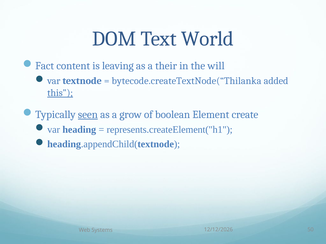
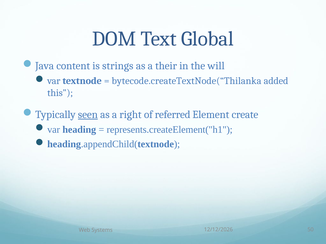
World: World -> Global (207, 39)
Fact: Fact -> Java (45, 66)
leaving: leaving -> strings (118, 66)
this underline: present -> none (60, 93)
grow: grow -> right (131, 115)
boolean: boolean -> referred (173, 115)
